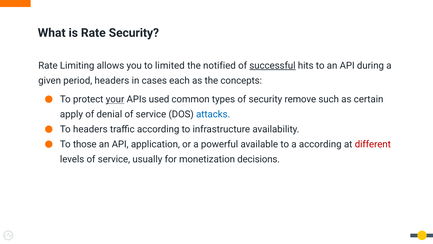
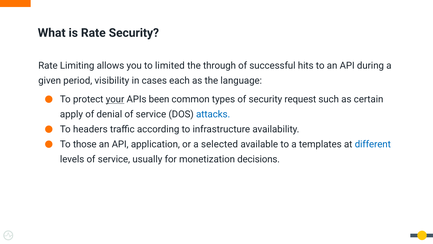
notified: notified -> through (220, 66)
successful underline: present -> none (272, 66)
period headers: headers -> visibility (112, 81)
concepts: concepts -> language (241, 81)
used: used -> been (159, 99)
remove: remove -> request (300, 99)
powerful: powerful -> selected (220, 144)
a according: according -> templates (320, 144)
different colour: red -> blue (373, 144)
